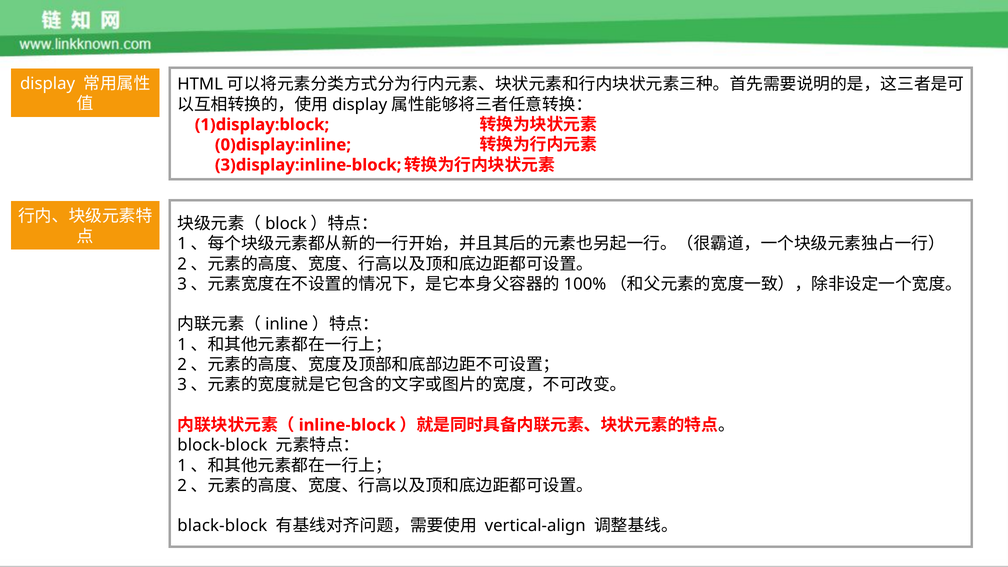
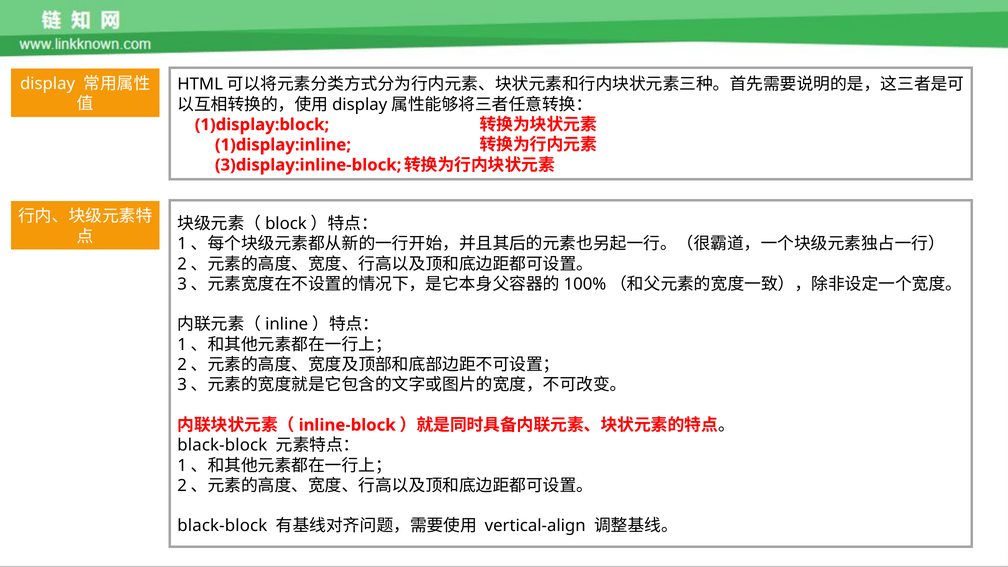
0)display:inline: 0)display:inline -> 1)display:inline (283, 145)
block-block: block-block -> black-block (222, 445)
